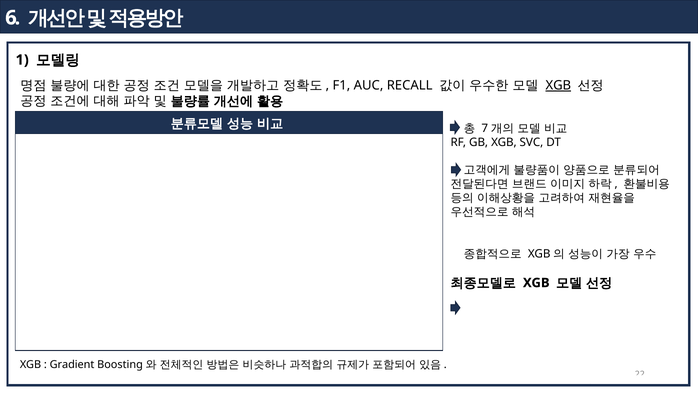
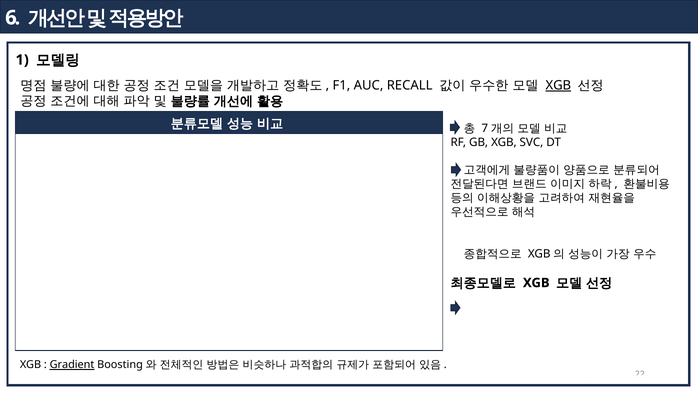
Gradient underline: none -> present (72, 364)
